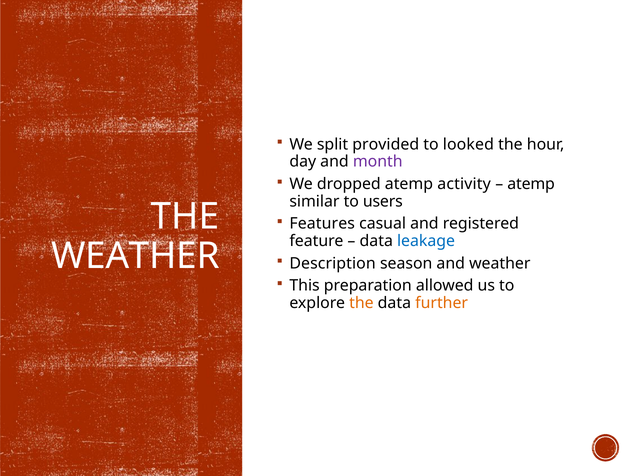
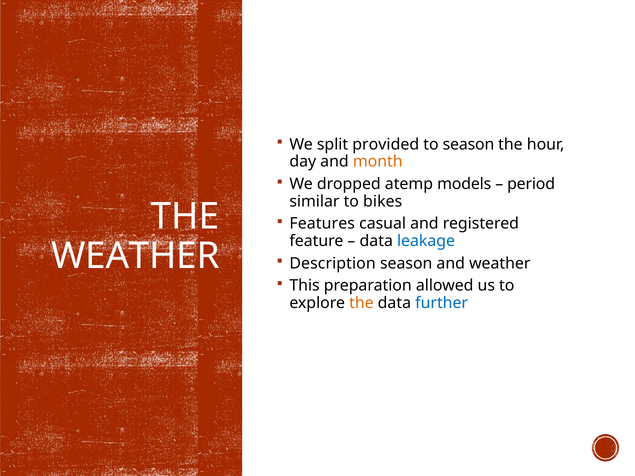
to looked: looked -> season (469, 145)
month colour: purple -> orange (378, 162)
activity: activity -> models (464, 184)
atemp: atemp -> period (531, 184)
users: users -> bikes (383, 201)
further colour: orange -> blue (442, 303)
